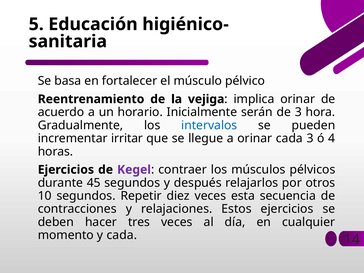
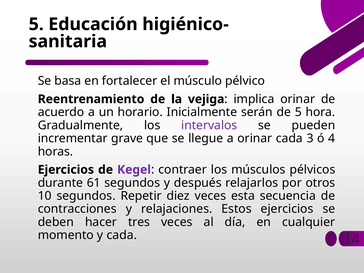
de 3: 3 -> 5 (298, 112)
intervalos colour: blue -> purple (209, 125)
irritar: irritar -> grave (127, 138)
45: 45 -> 61 (94, 183)
